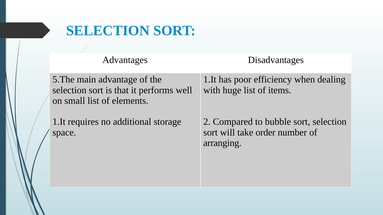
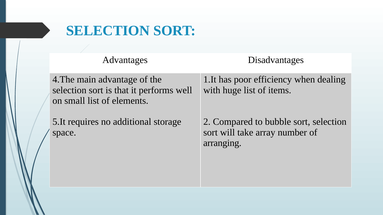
5.The: 5.The -> 4.The (63, 80)
1.It: 1.It -> 5.It (59, 122)
order: order -> array (265, 133)
